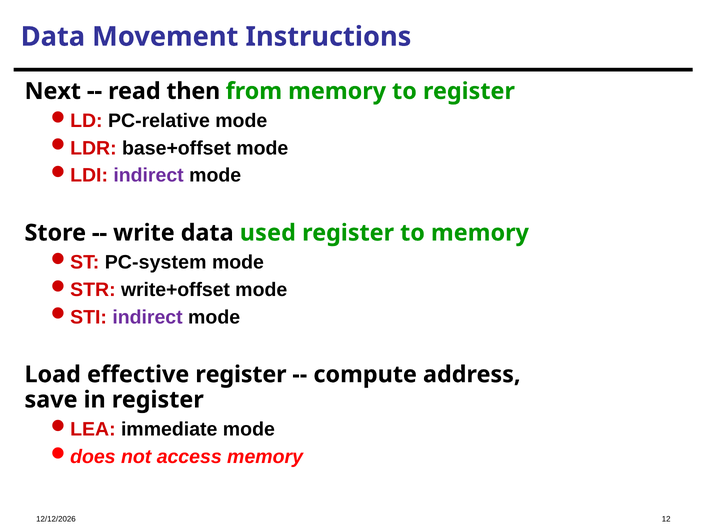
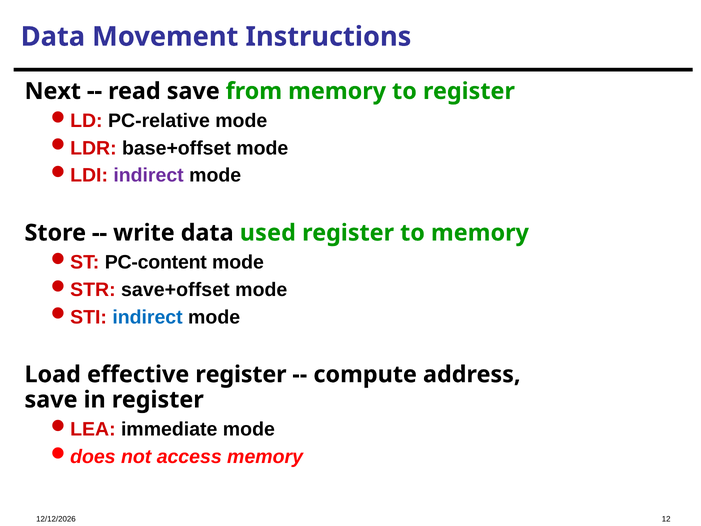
read then: then -> save (193, 91)
PC-system: PC-system -> PC-content (156, 262)
write+offset: write+offset -> save+offset (175, 290)
indirect colour: purple -> blue (148, 317)
